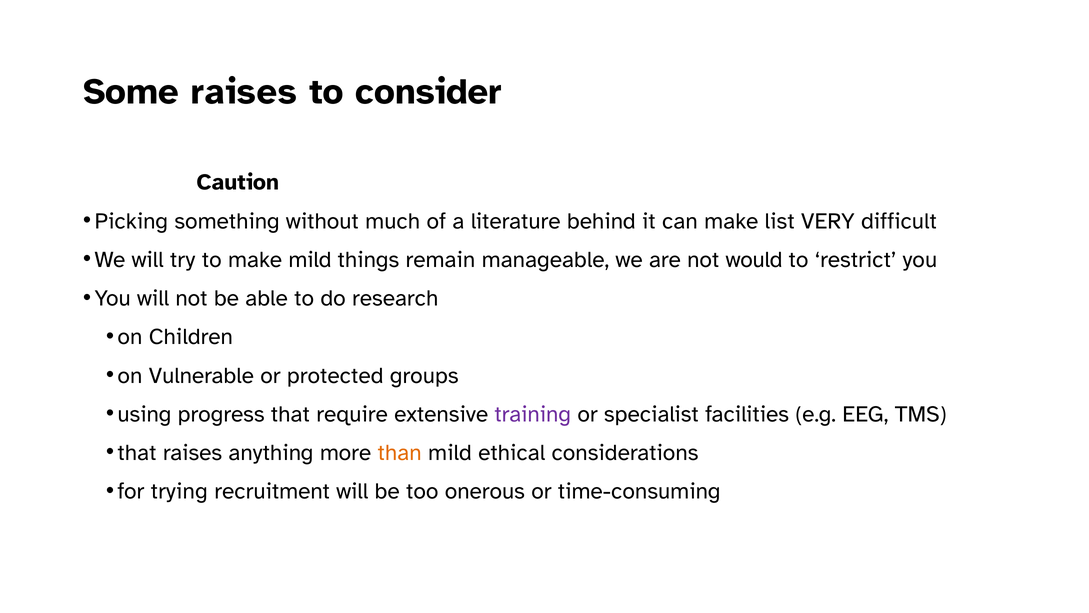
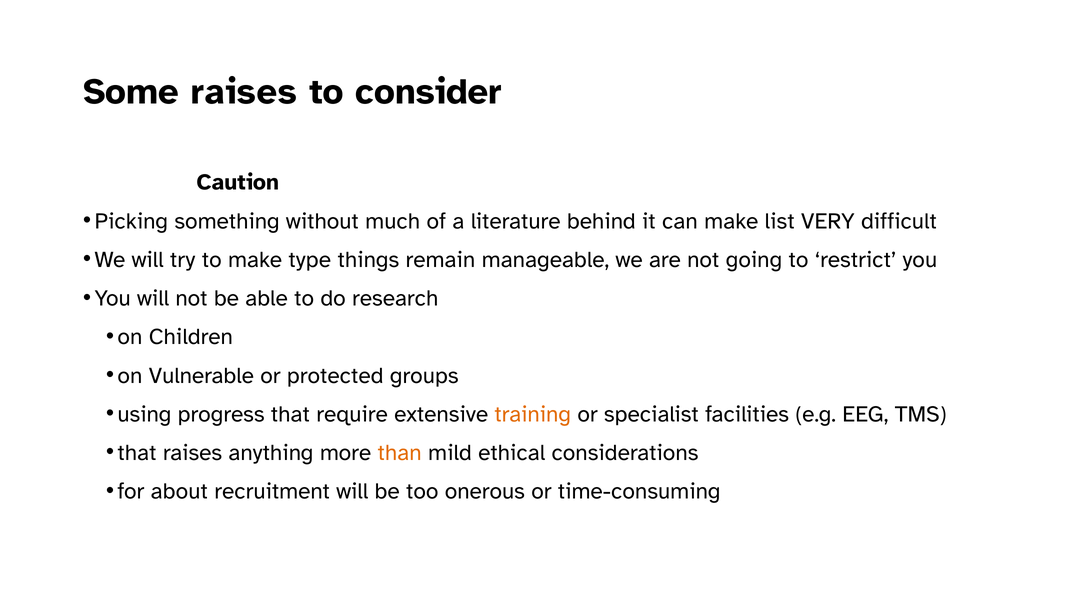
make mild: mild -> type (310, 260)
would: would -> going (754, 260)
training colour: purple -> orange (533, 414)
trying: trying -> about (179, 491)
